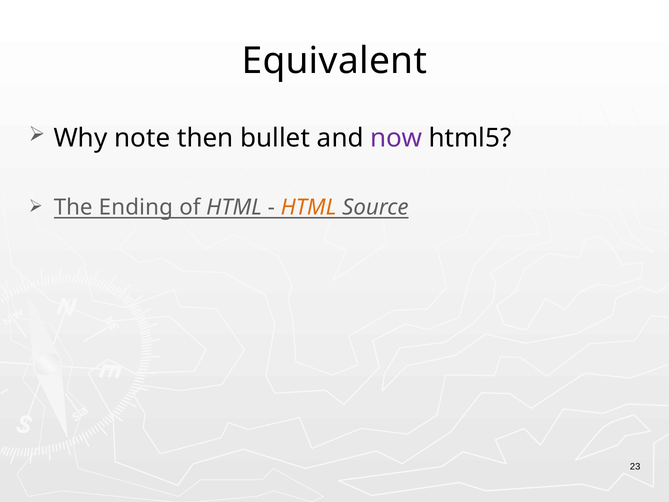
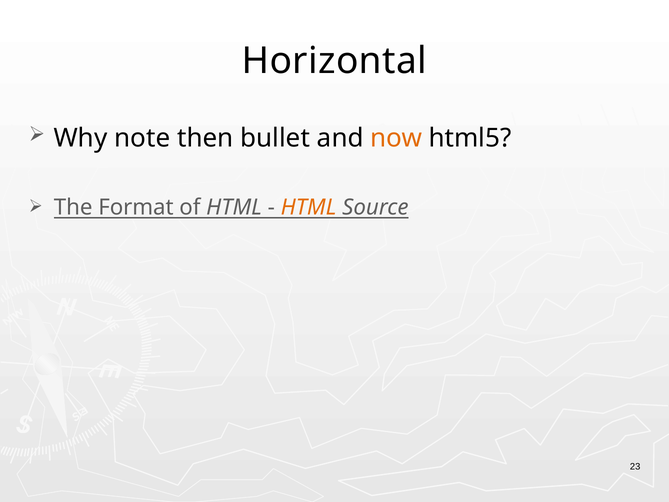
Equivalent: Equivalent -> Horizontal (334, 61)
now colour: purple -> orange (396, 138)
Ending: Ending -> Format (136, 208)
